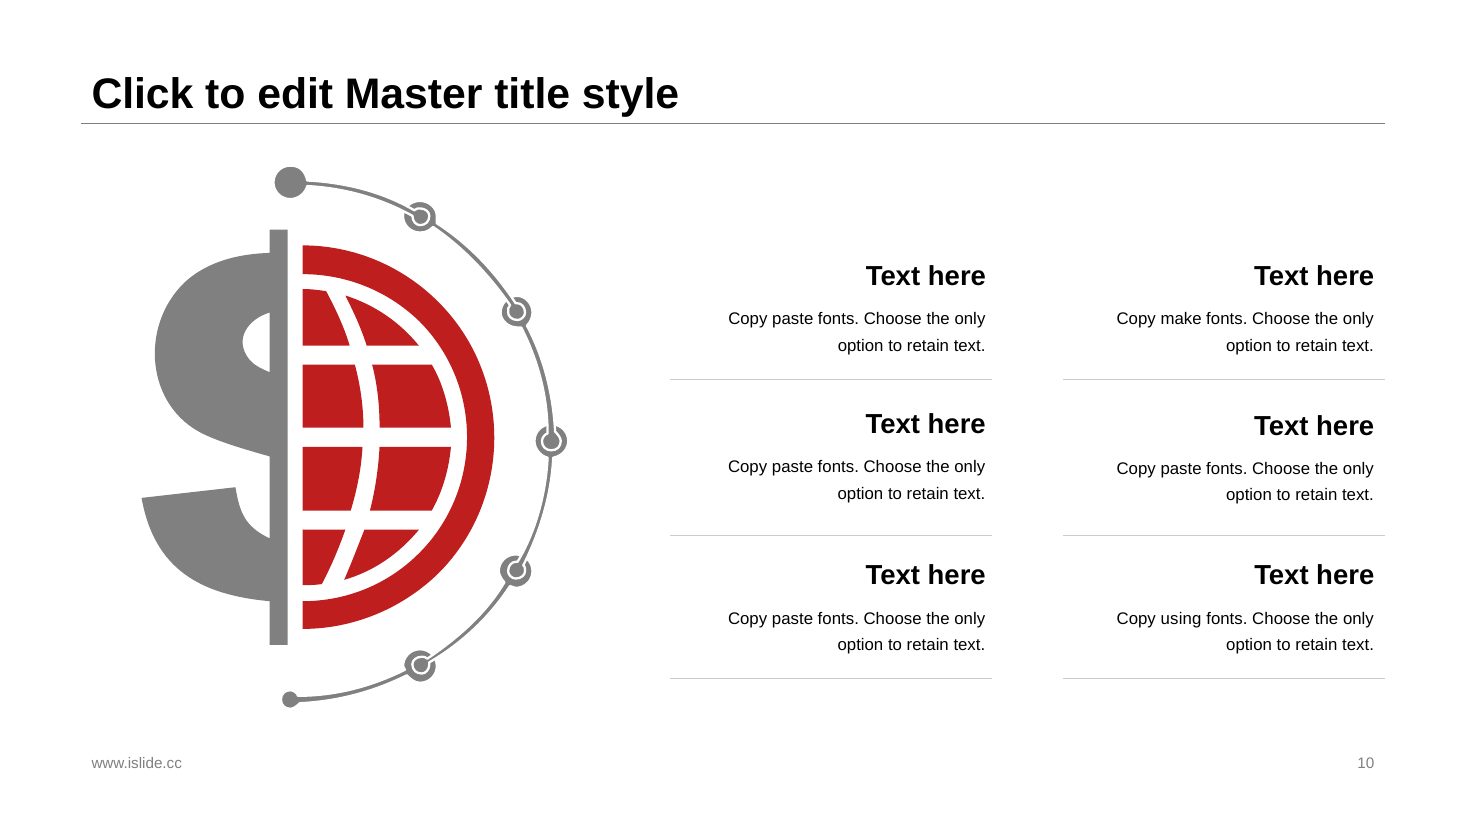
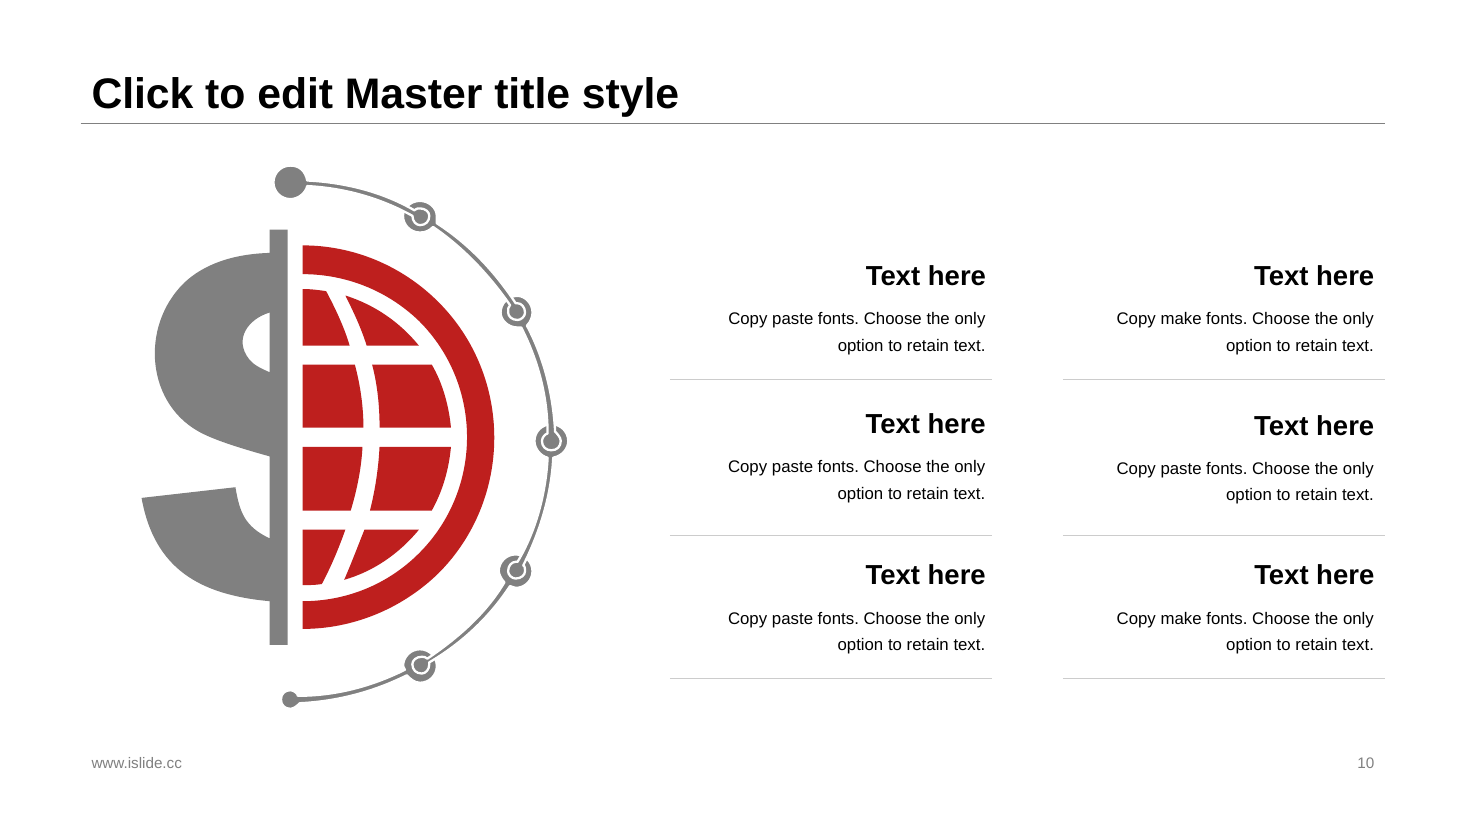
using: using -> make (1181, 619)
